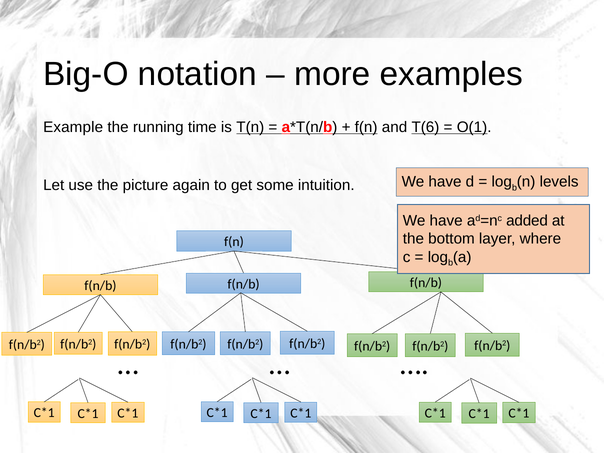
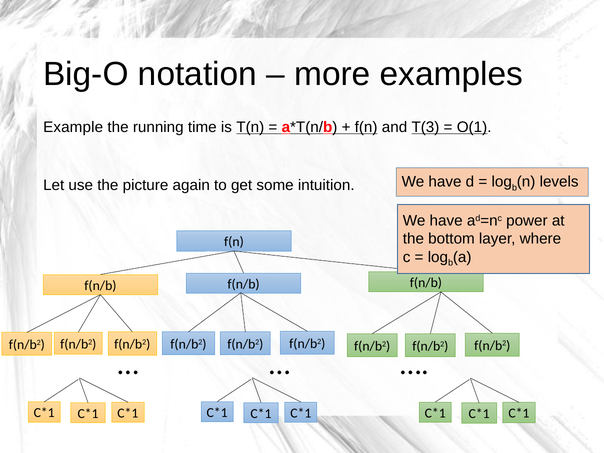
T(6: T(6 -> T(3 (425, 127)
added: added -> power (527, 221)
